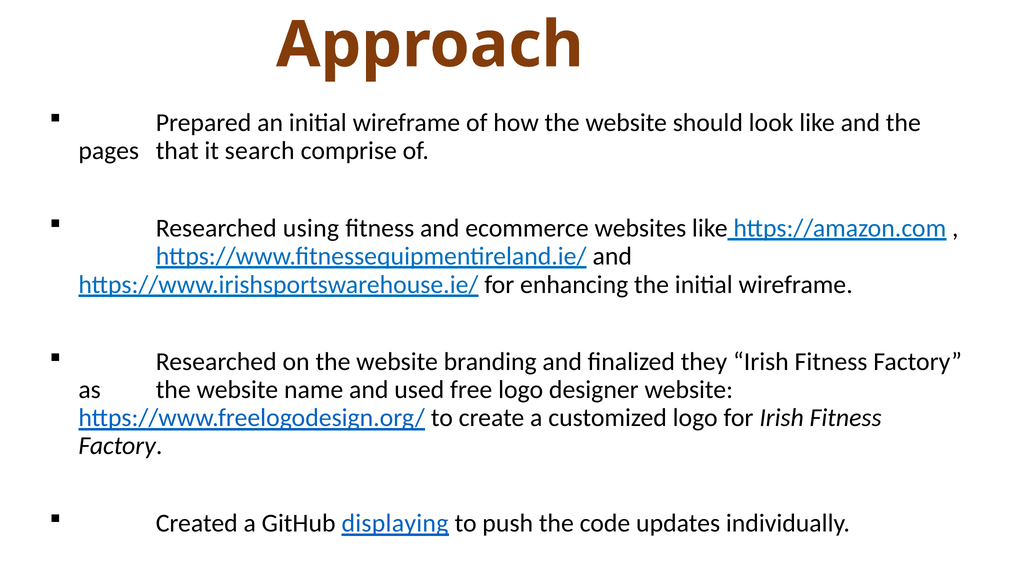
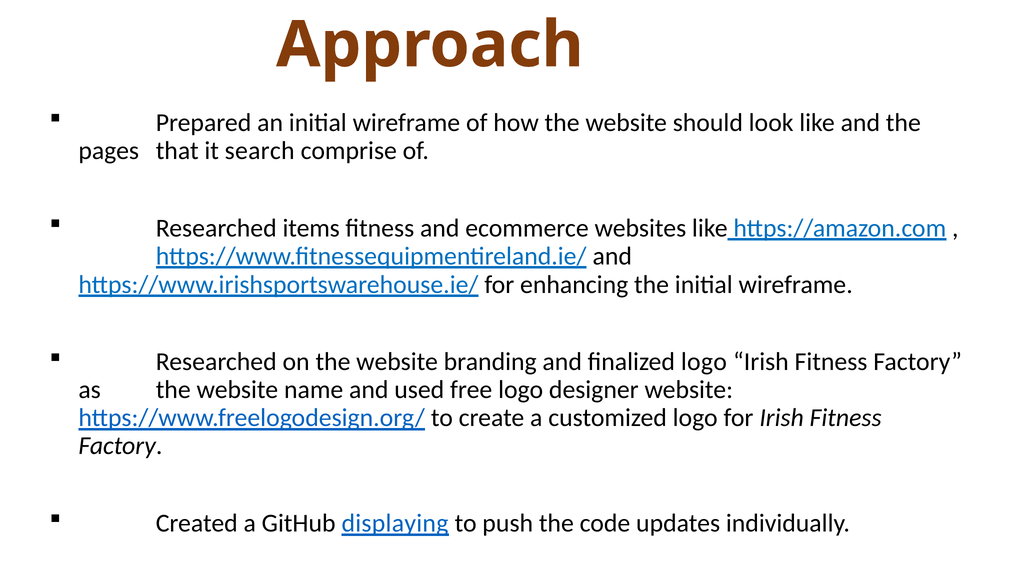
using: using -> items (311, 228)
finalized they: they -> logo (704, 362)
